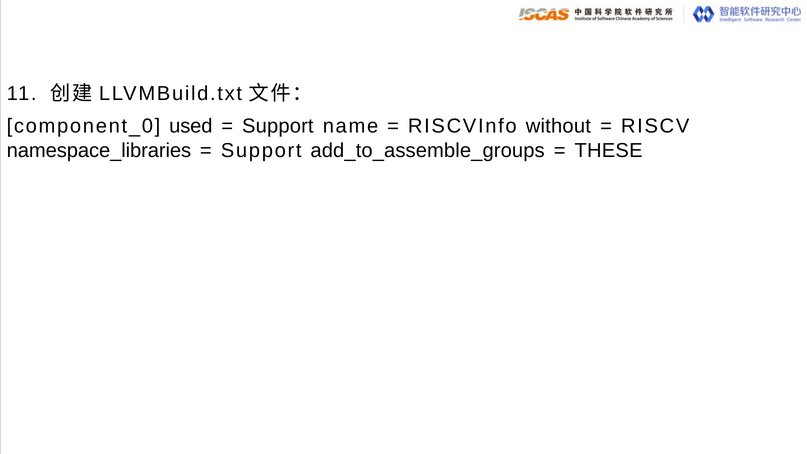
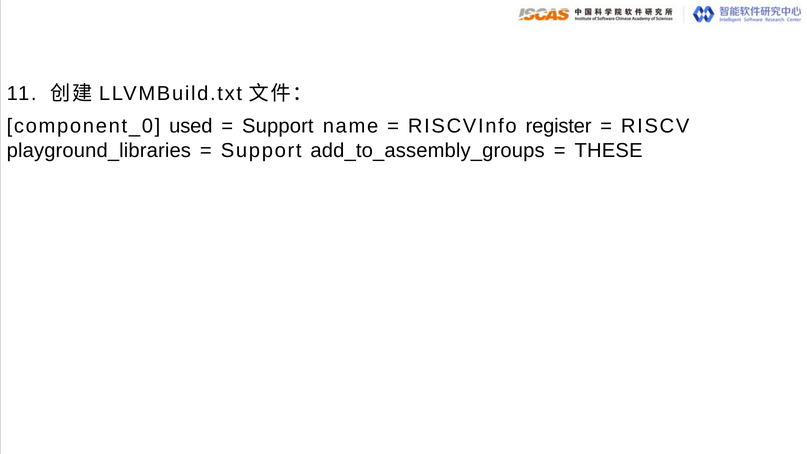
without: without -> register (559, 126)
namespace_libraries: namespace_libraries -> playground_libraries (99, 150)
add_to_assemble_groups: add_to_assemble_groups -> add_to_assembly_groups (428, 150)
